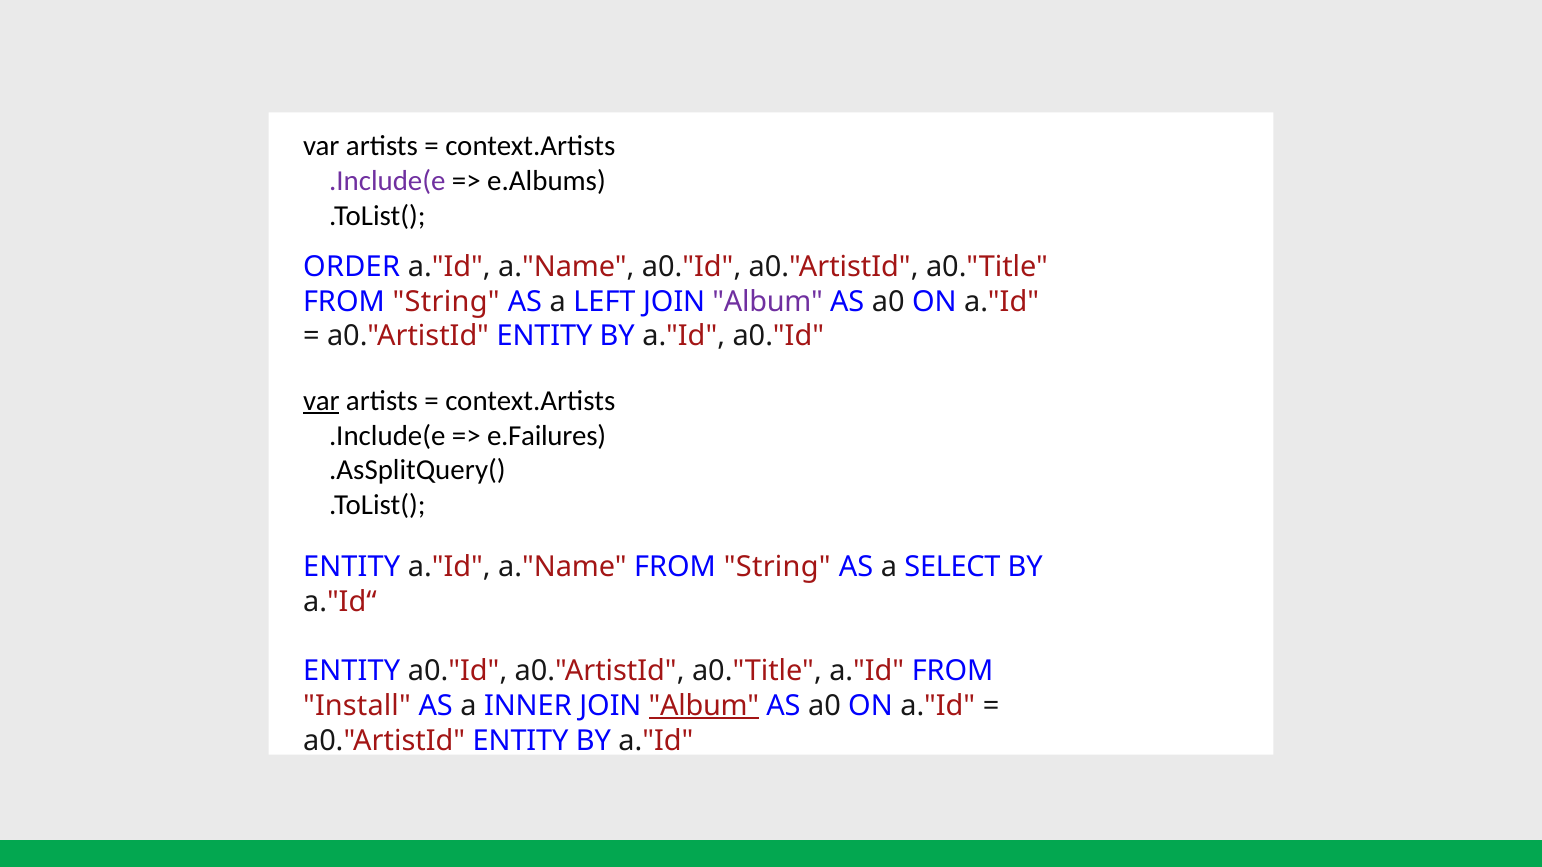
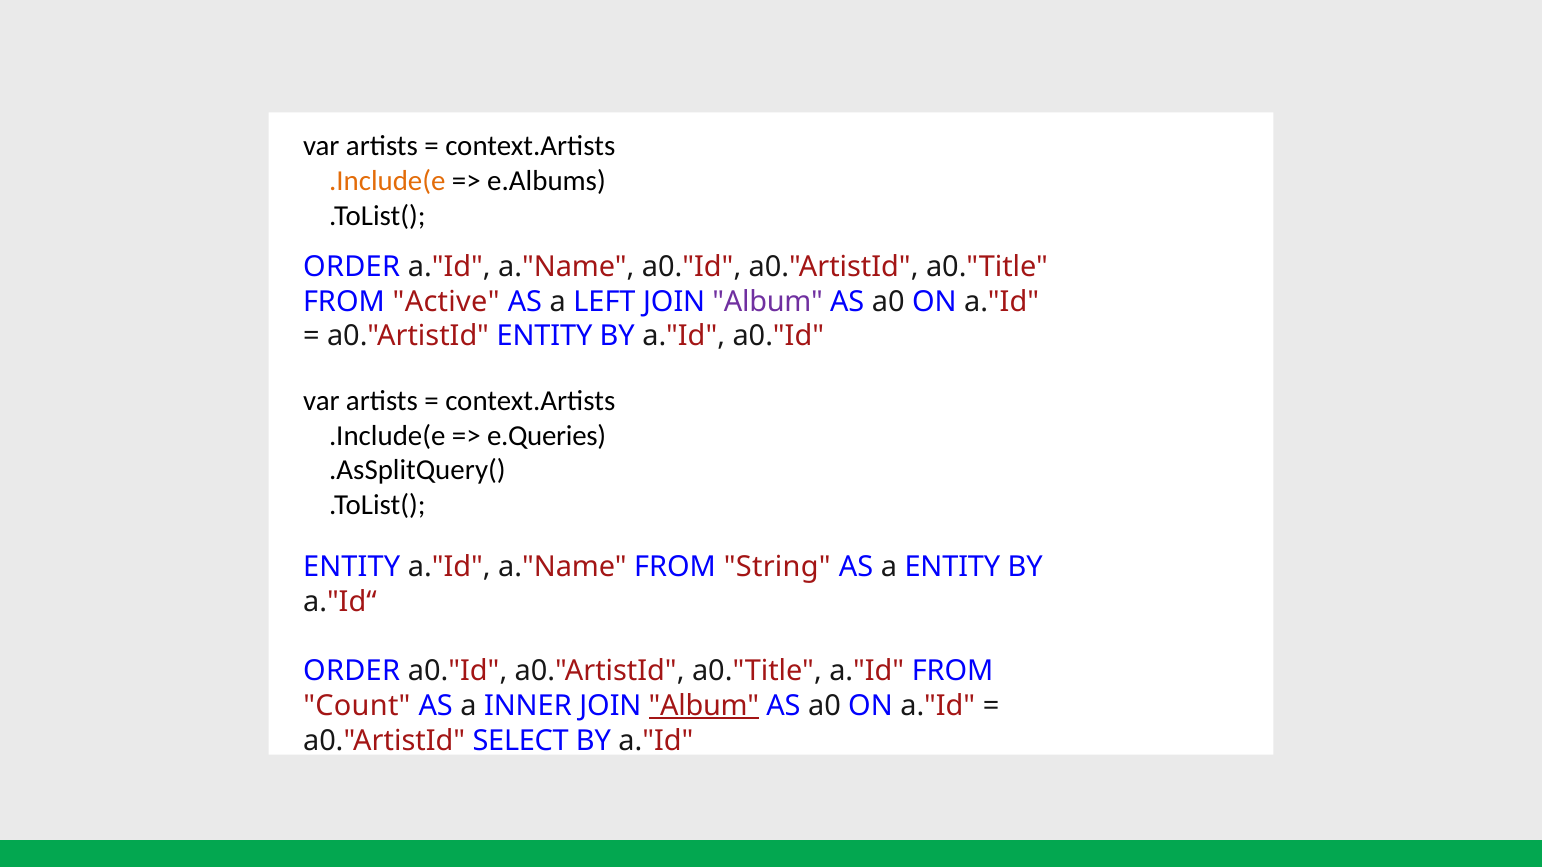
.Include(e colour: purple -> orange (387, 181)
String: String -> Active (446, 302)
var underline: present -> none (321, 401)
e.Failures: e.Failures -> e.Queries (547, 436)
a SELECT: SELECT -> ENTITY (952, 567)
ENTITY: ENTITY -> ORDER (352, 672)
Install: Install -> Count (357, 706)
ENTITY: ENTITY -> SELECT (521, 741)
